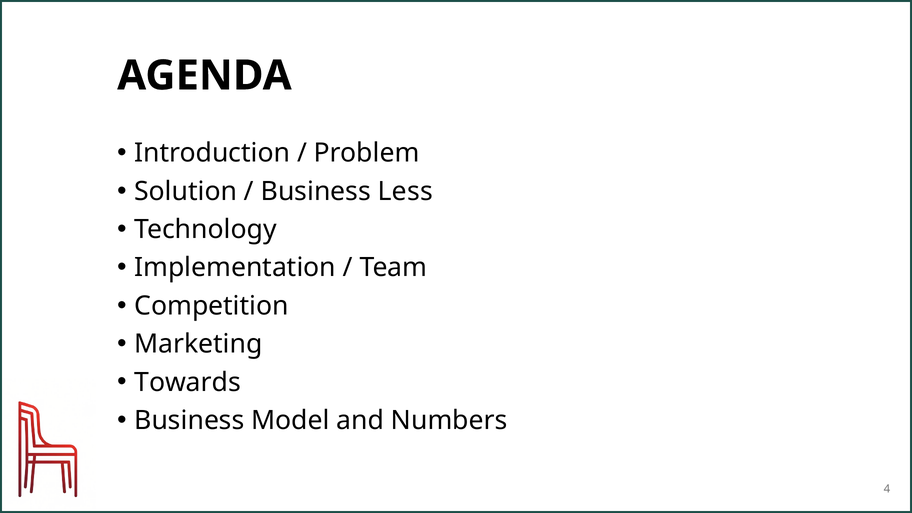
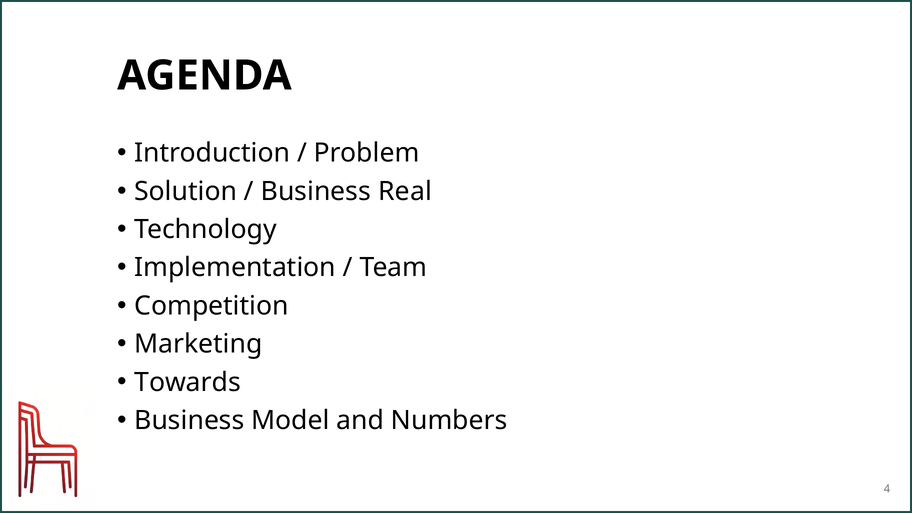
Less: Less -> Real (405, 191)
